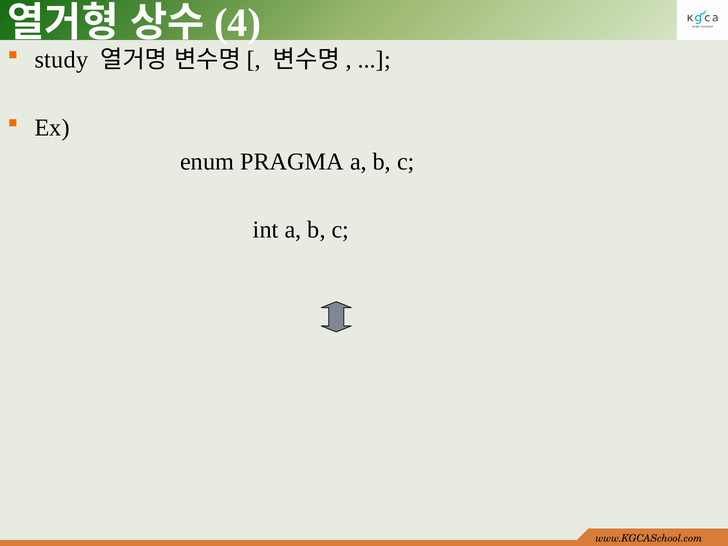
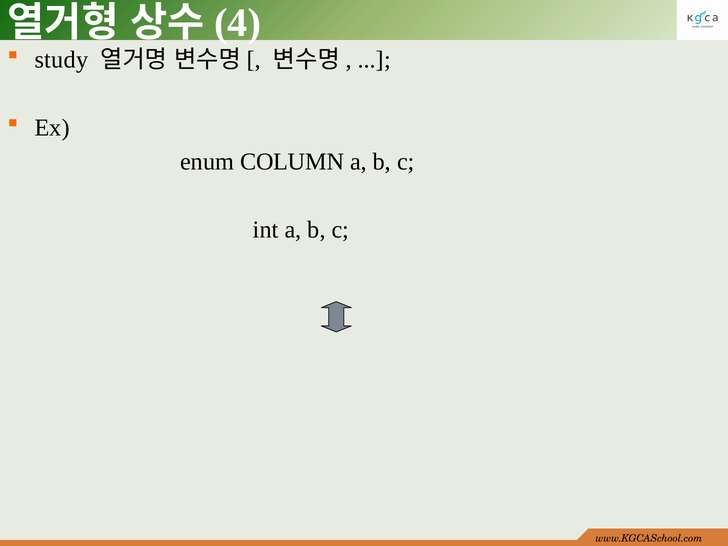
PRAGMA: PRAGMA -> COLUMN (292, 162)
